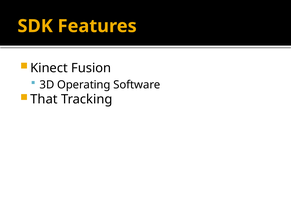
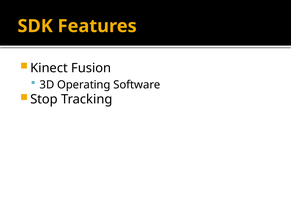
That: That -> Stop (44, 99)
